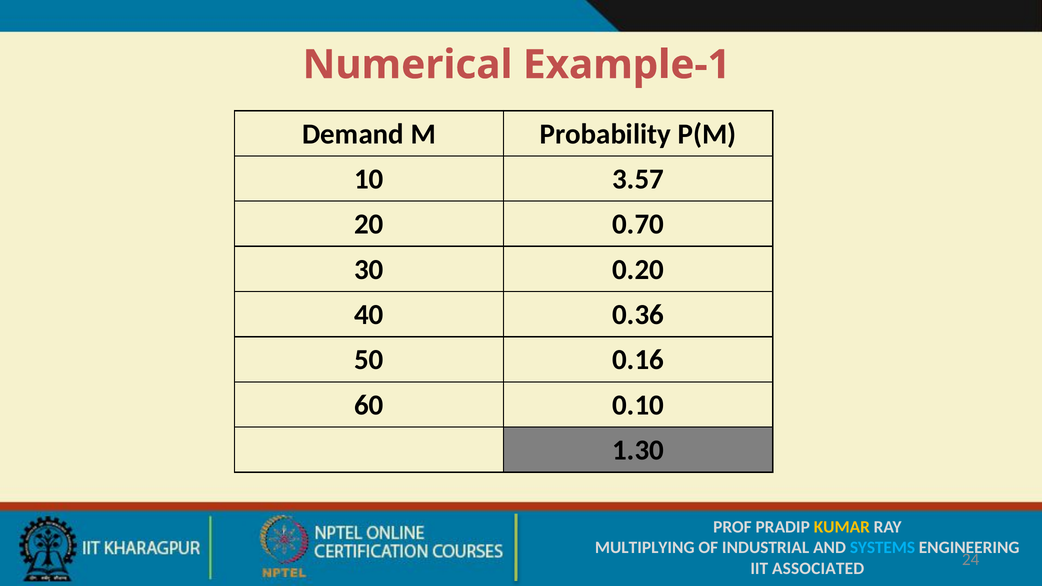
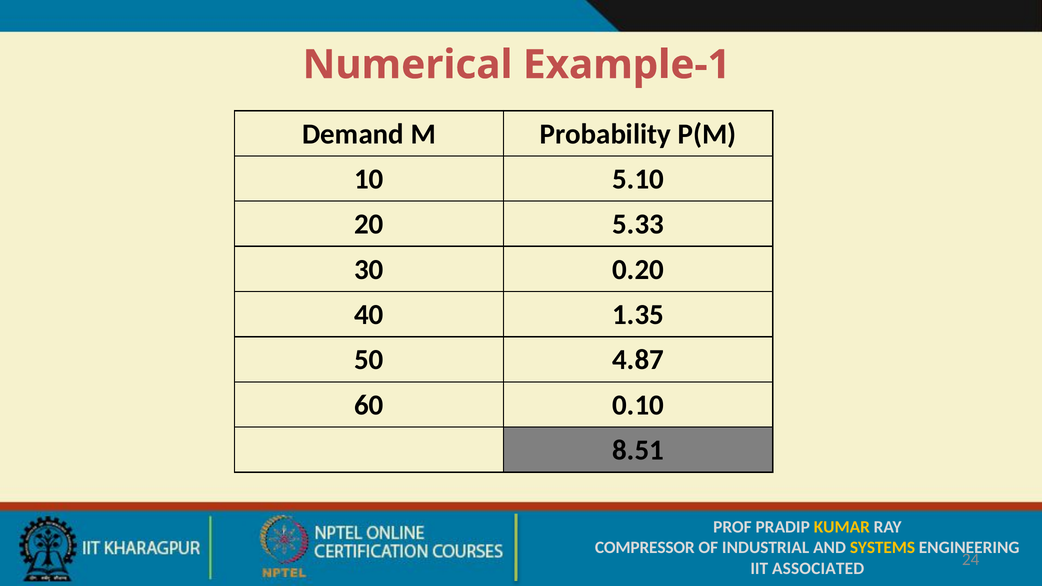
3.57: 3.57 -> 5.10 (638, 179)
0.70: 0.70 -> 5.33 (638, 224)
0.36: 0.36 -> 1.35 (638, 315)
0.16: 0.16 -> 4.87 (638, 360)
1.30: 1.30 -> 8.51 (638, 450)
MULTIPLYING: MULTIPLYING -> COMPRESSOR (645, 548)
SYSTEMS colour: light blue -> yellow (882, 548)
